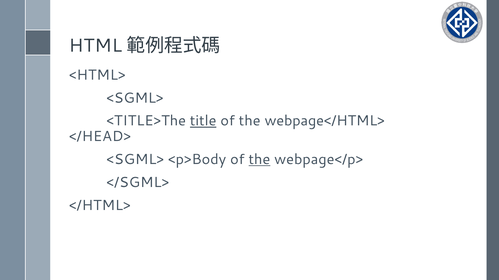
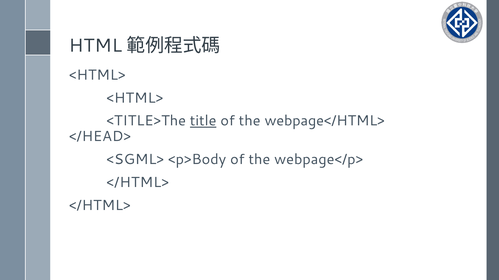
<SGML>: <SGML> -> <HTML> (135, 98)
the underline: present -> none (259, 160)
</SGML>: </SGML> -> </HTML> (138, 183)
